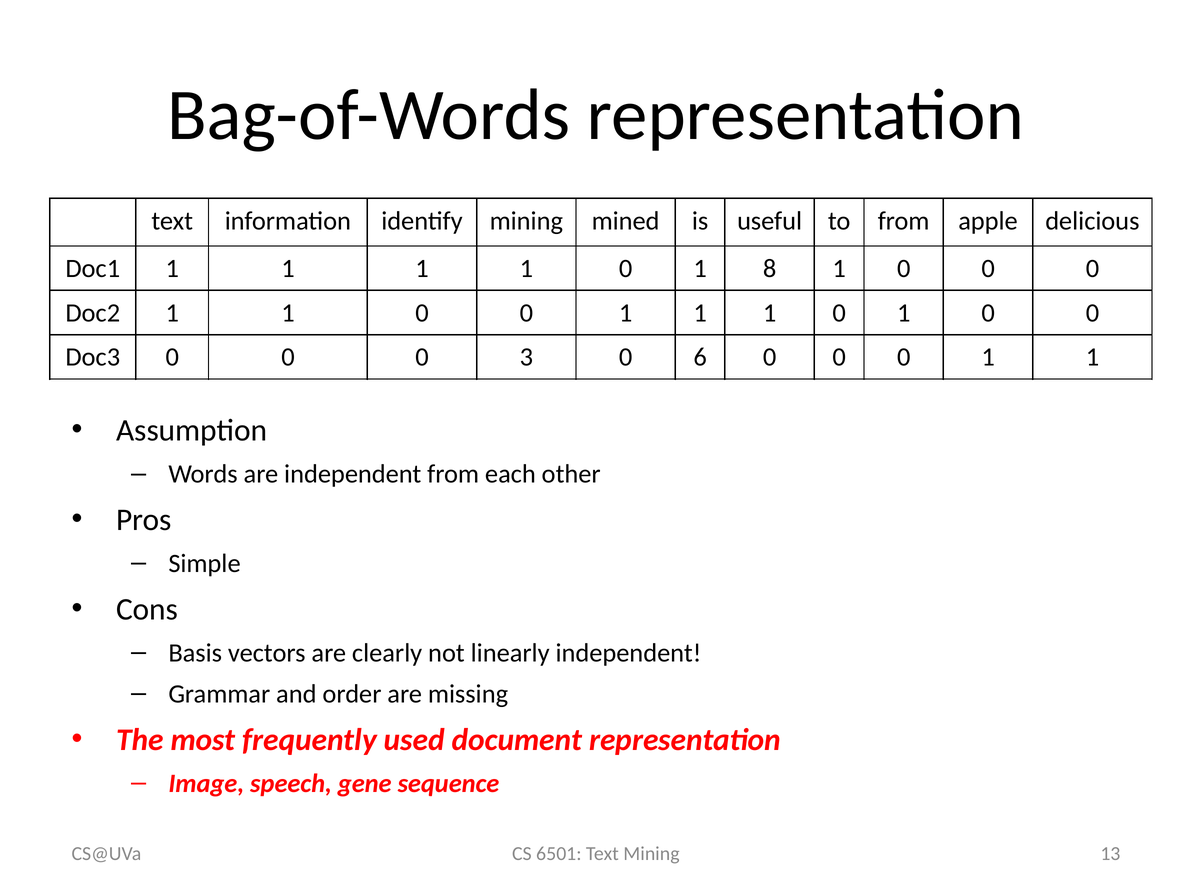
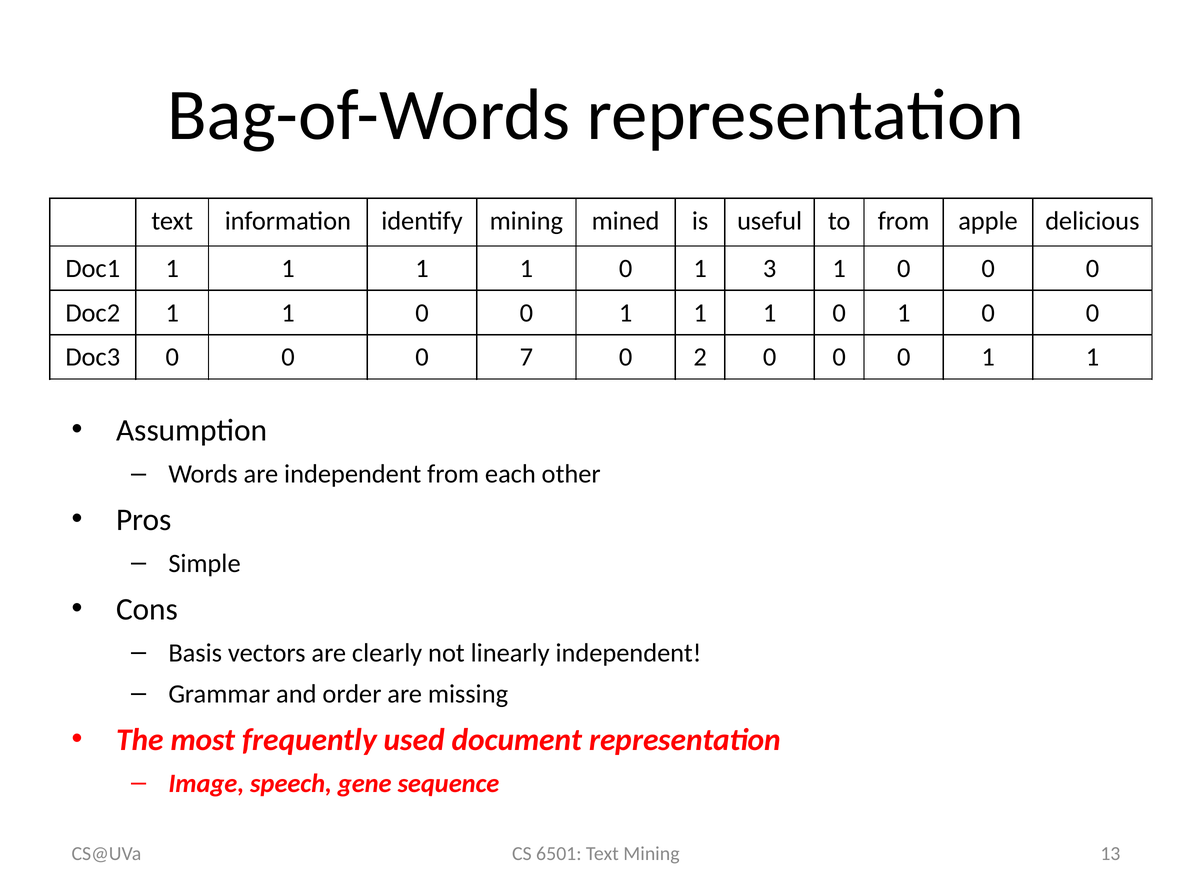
8: 8 -> 3 (770, 268)
3: 3 -> 7 (526, 357)
6: 6 -> 2 (700, 357)
